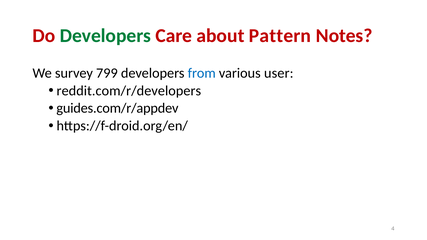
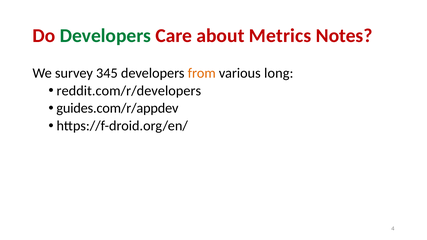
Pattern: Pattern -> Metrics (280, 36)
799: 799 -> 345 (107, 73)
from colour: blue -> orange (202, 73)
user: user -> long (279, 73)
